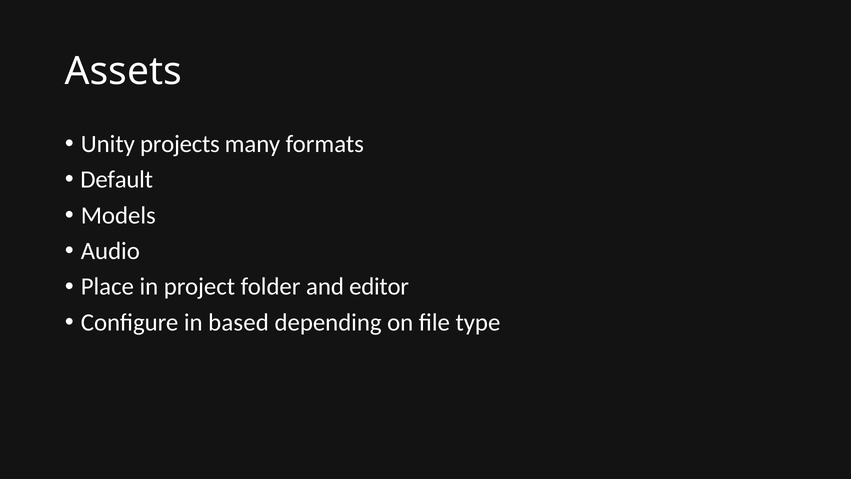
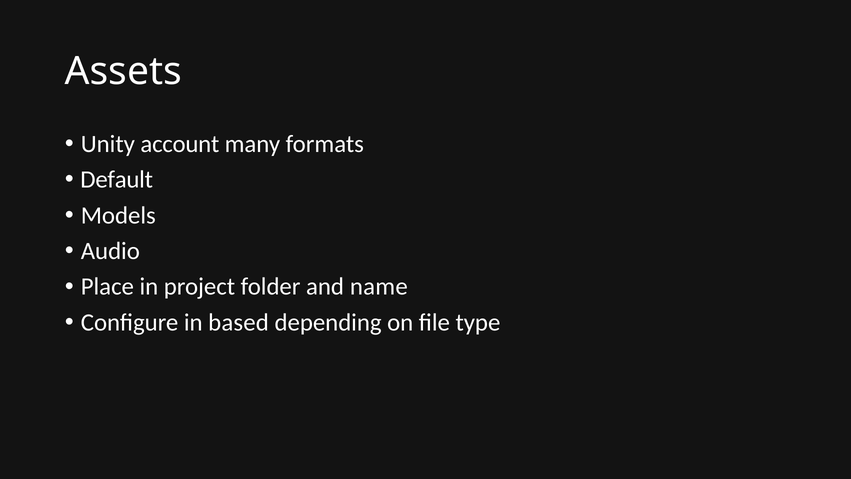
projects: projects -> account (180, 144)
editor: editor -> name (379, 287)
